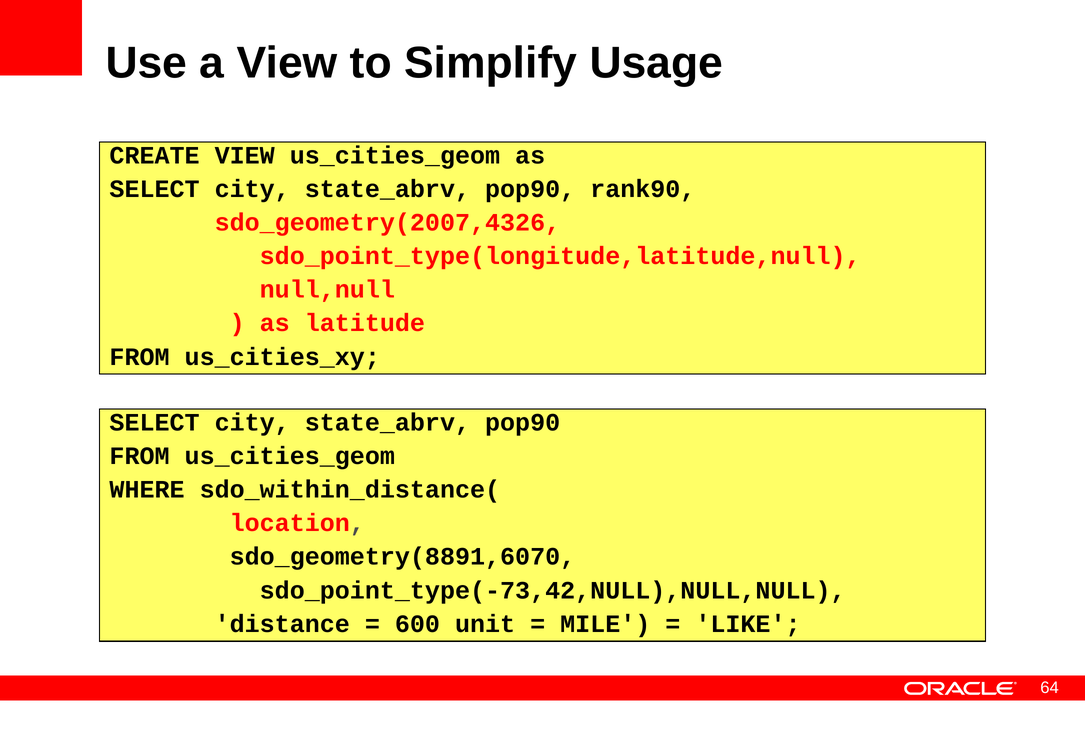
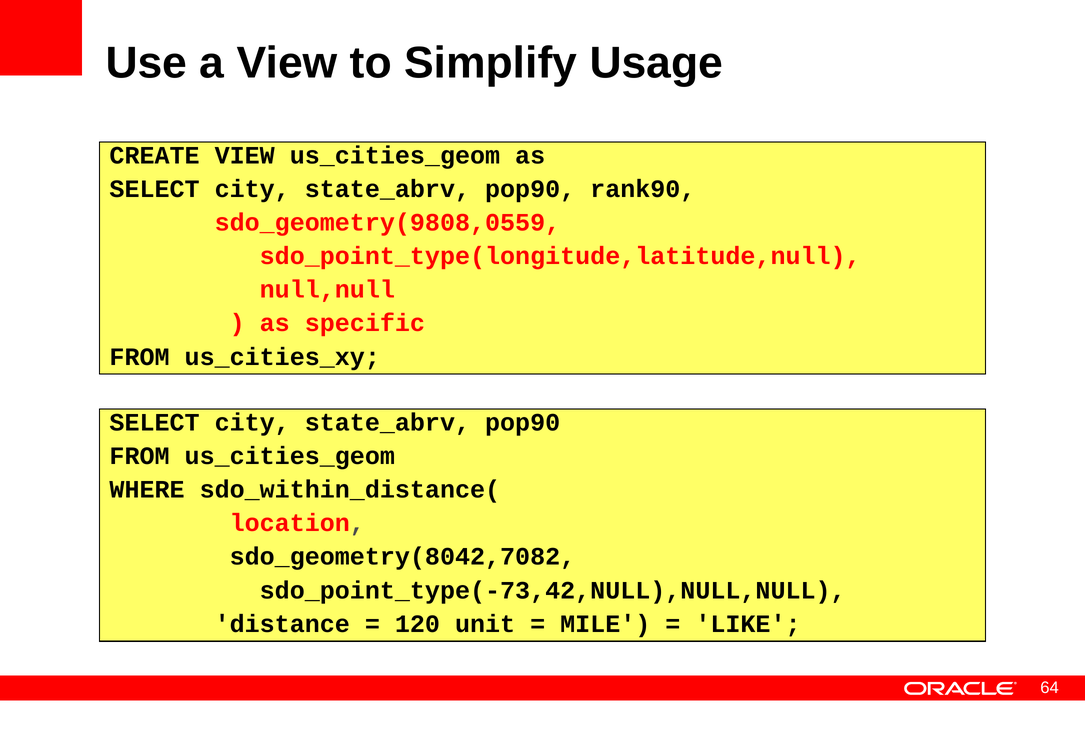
sdo_geometry(2007,4326: sdo_geometry(2007,4326 -> sdo_geometry(9808,0559 (387, 223)
latitude: latitude -> specific (365, 323)
sdo_geometry(8891,6070: sdo_geometry(8891,6070 -> sdo_geometry(8042,7082 (402, 557)
600: 600 -> 120 (417, 624)
